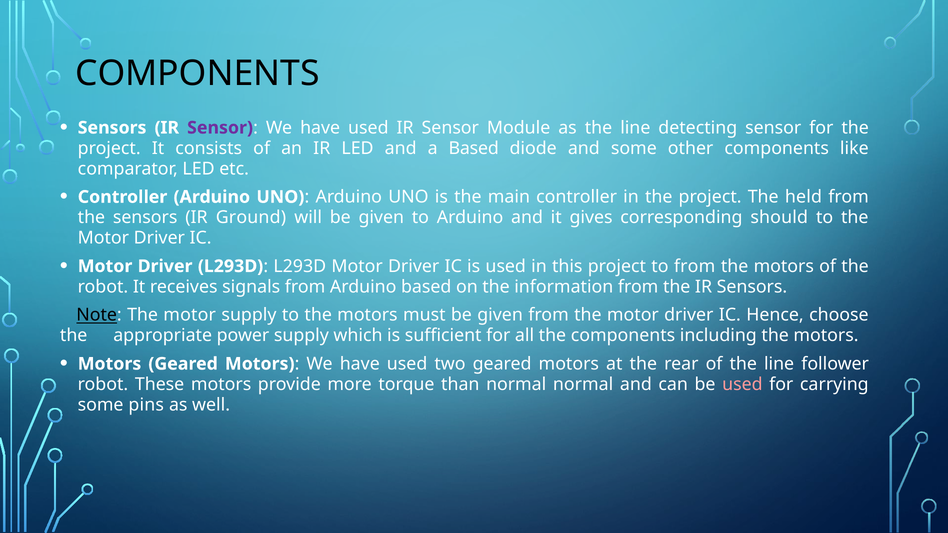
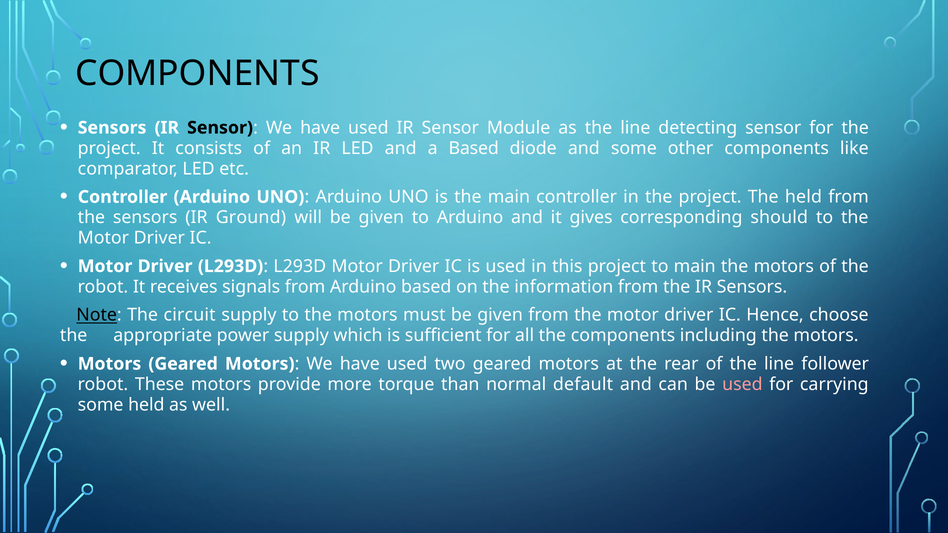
Sensor colour: purple -> black (220, 128)
to from: from -> main (695, 266)
Note The motor: motor -> circuit (190, 315)
normal normal: normal -> default (583, 384)
some pins: pins -> held (146, 405)
